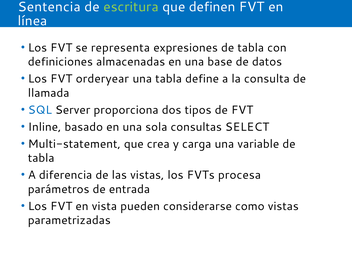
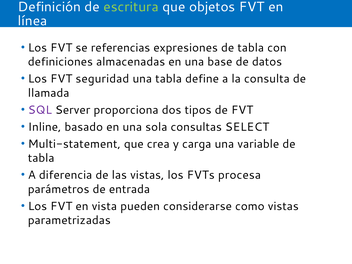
Sentencia: Sentencia -> Definición (49, 7)
definen: definen -> objetos (212, 7)
representa: representa -> referencias (121, 48)
orderyear: orderyear -> seguridad (102, 79)
SQL colour: blue -> purple (40, 110)
